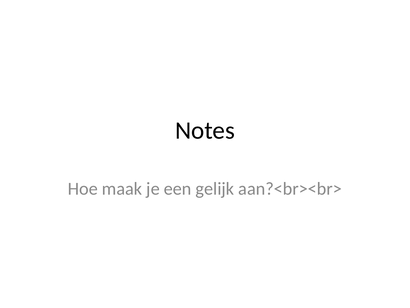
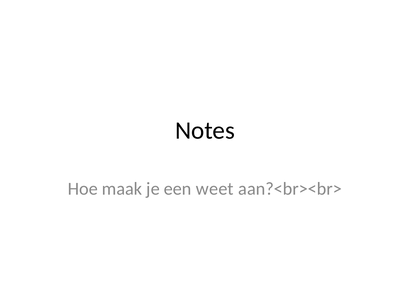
gelijk: gelijk -> weet (215, 189)
